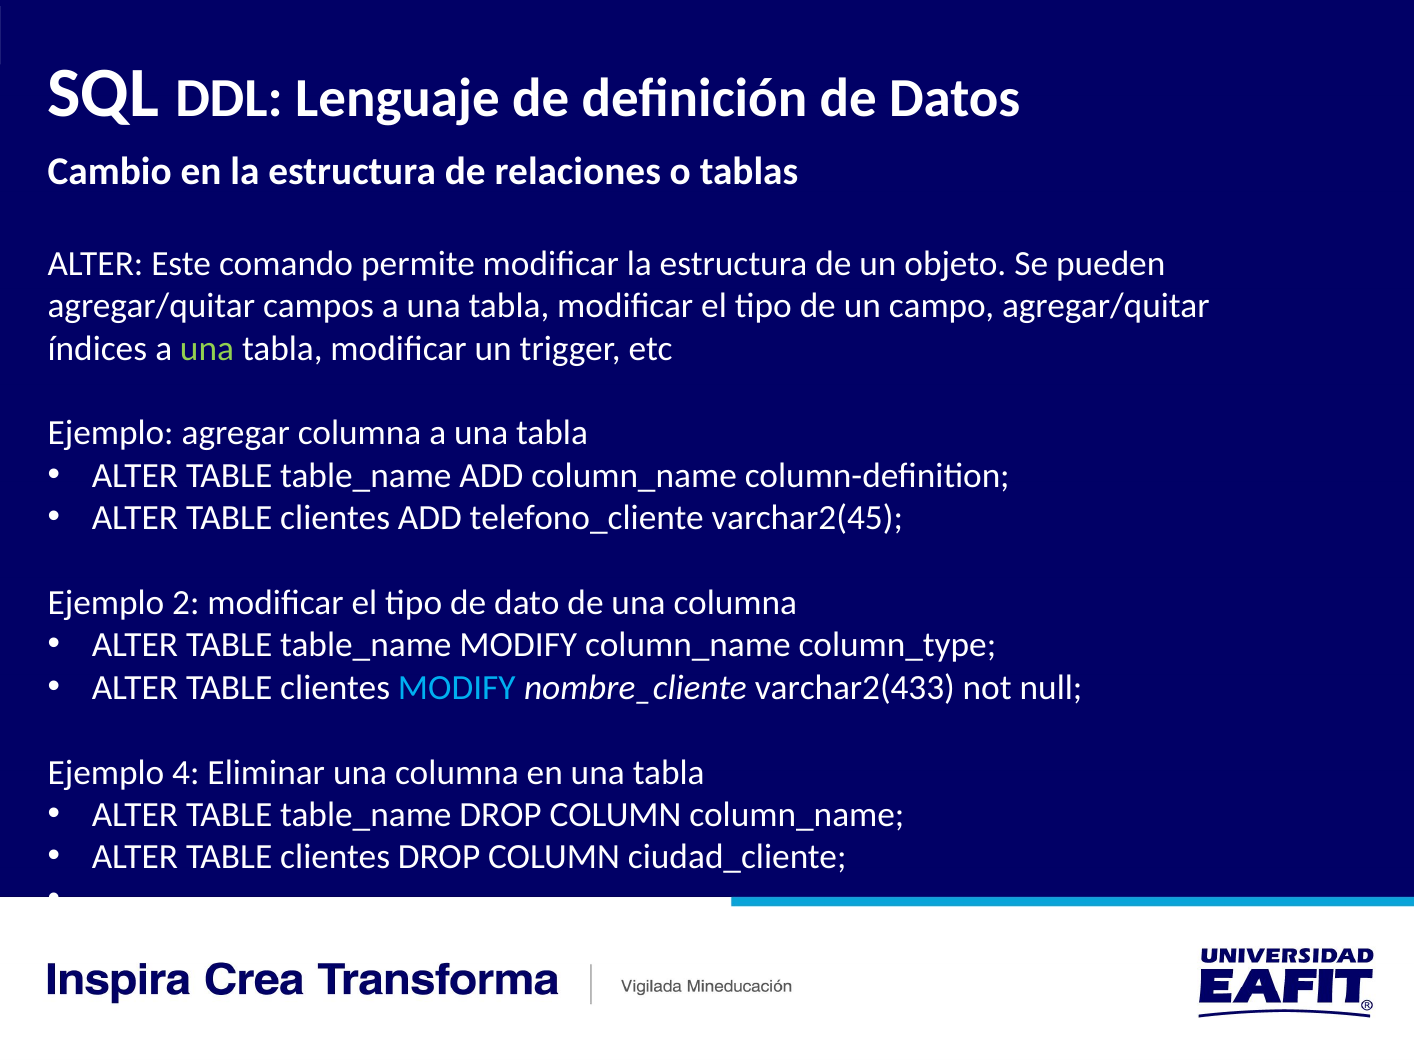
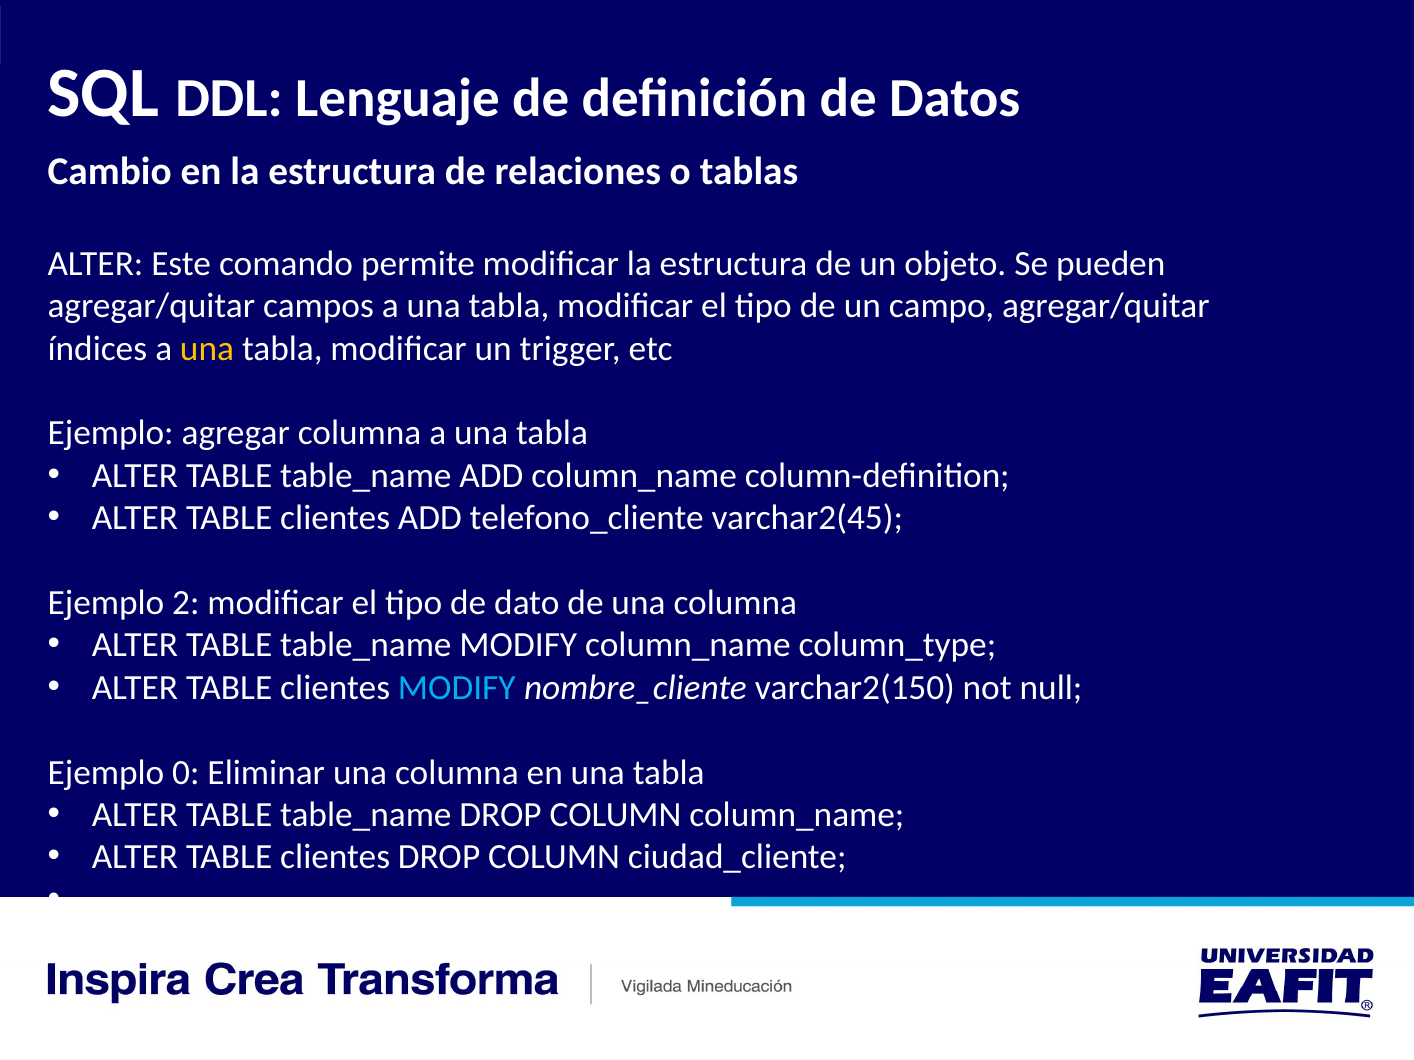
una colour: light green -> yellow (207, 349)
varchar2(433: varchar2(433 -> varchar2(150 (855, 688)
4: 4 -> 0 (186, 773)
